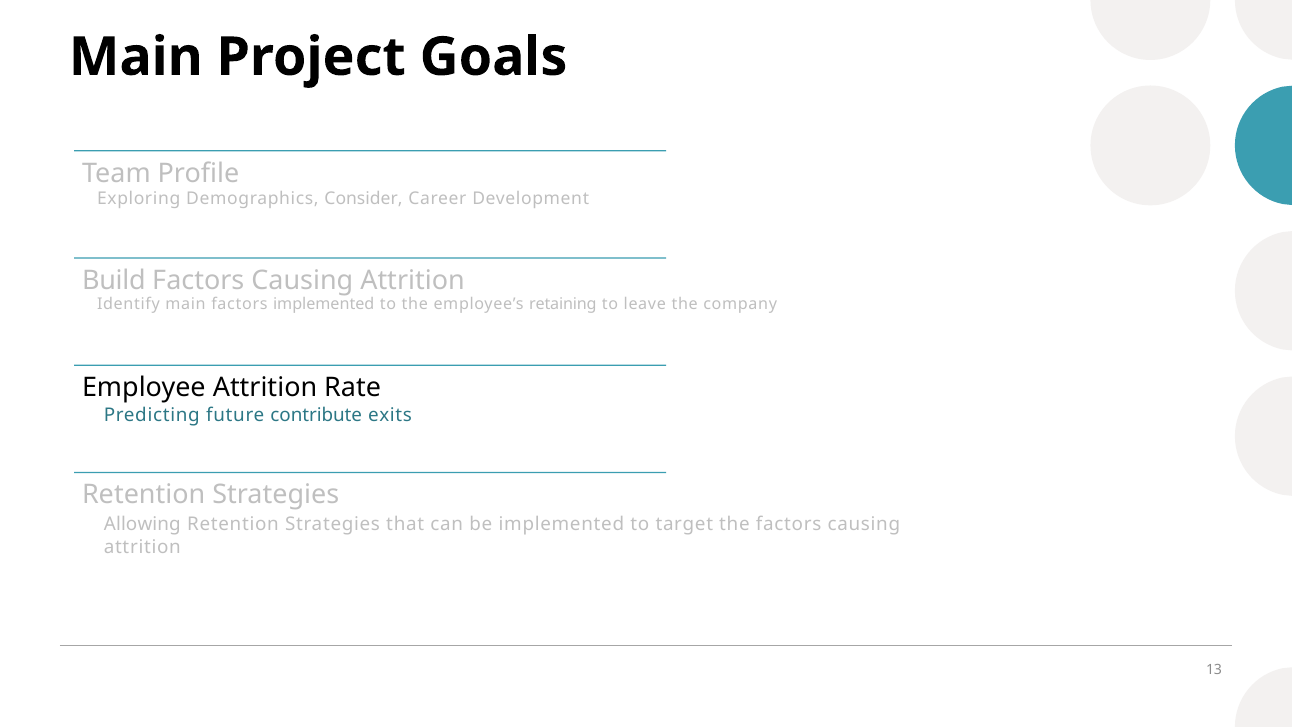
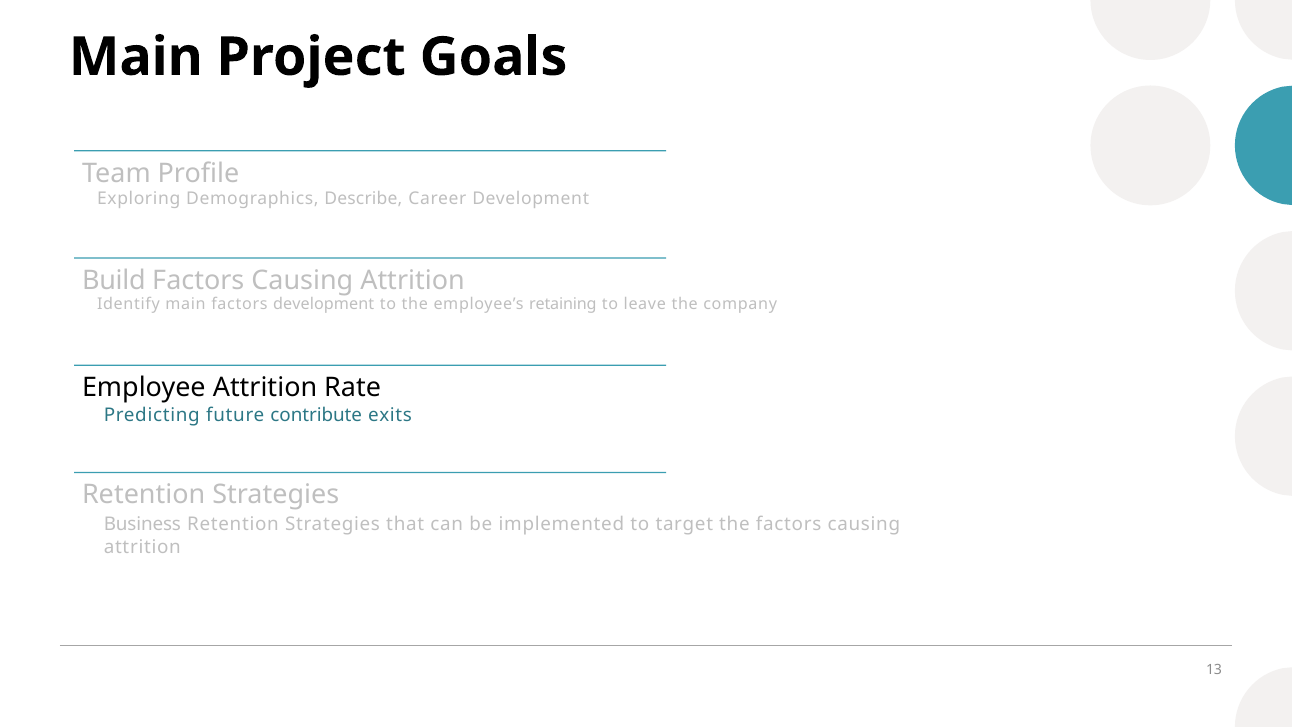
Consider: Consider -> Describe (363, 198)
factors implemented: implemented -> development (324, 304)
Allowing: Allowing -> Business (142, 524)
